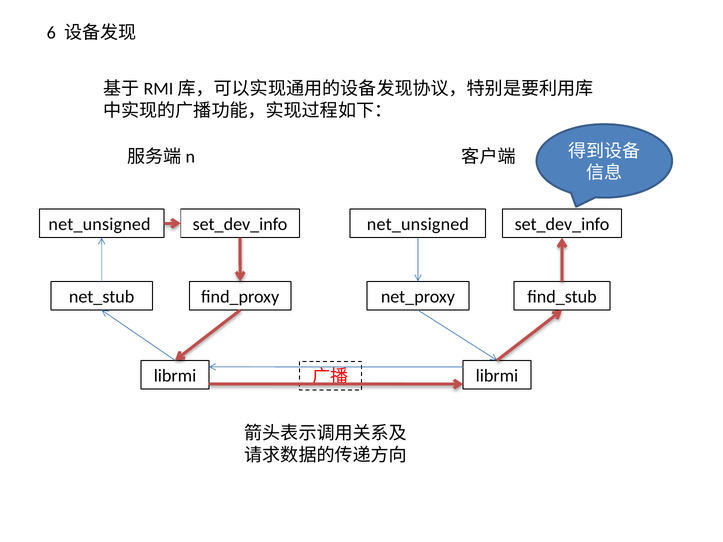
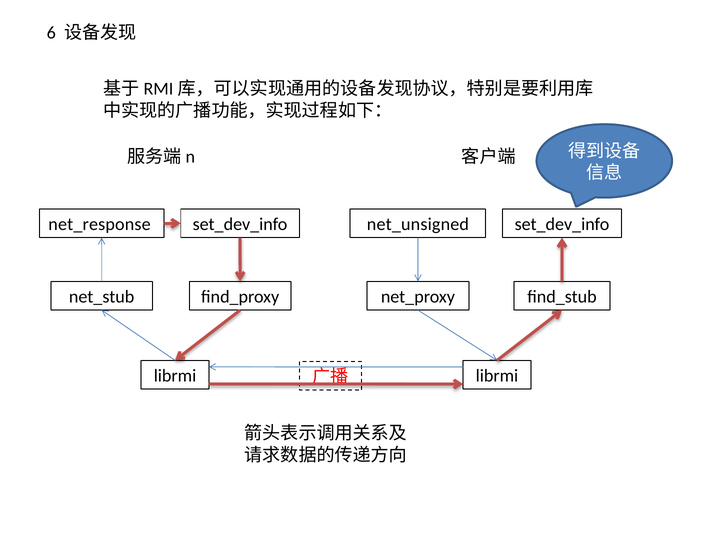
net_unsigned: net_unsigned -> net_response (100, 225)
